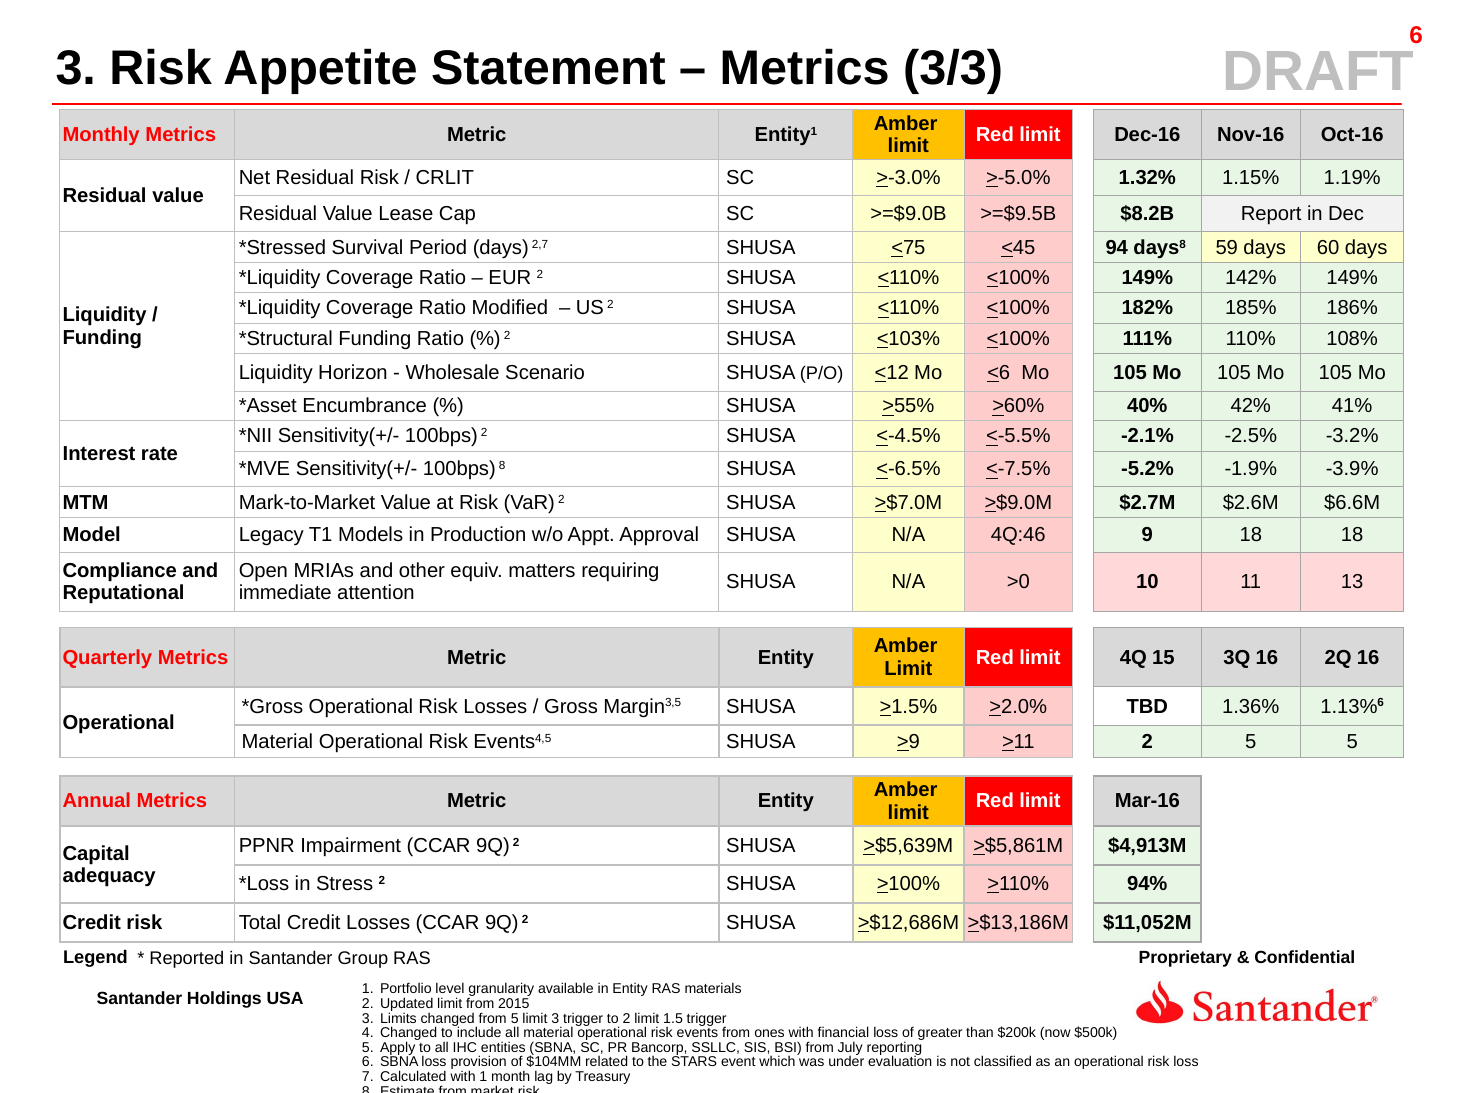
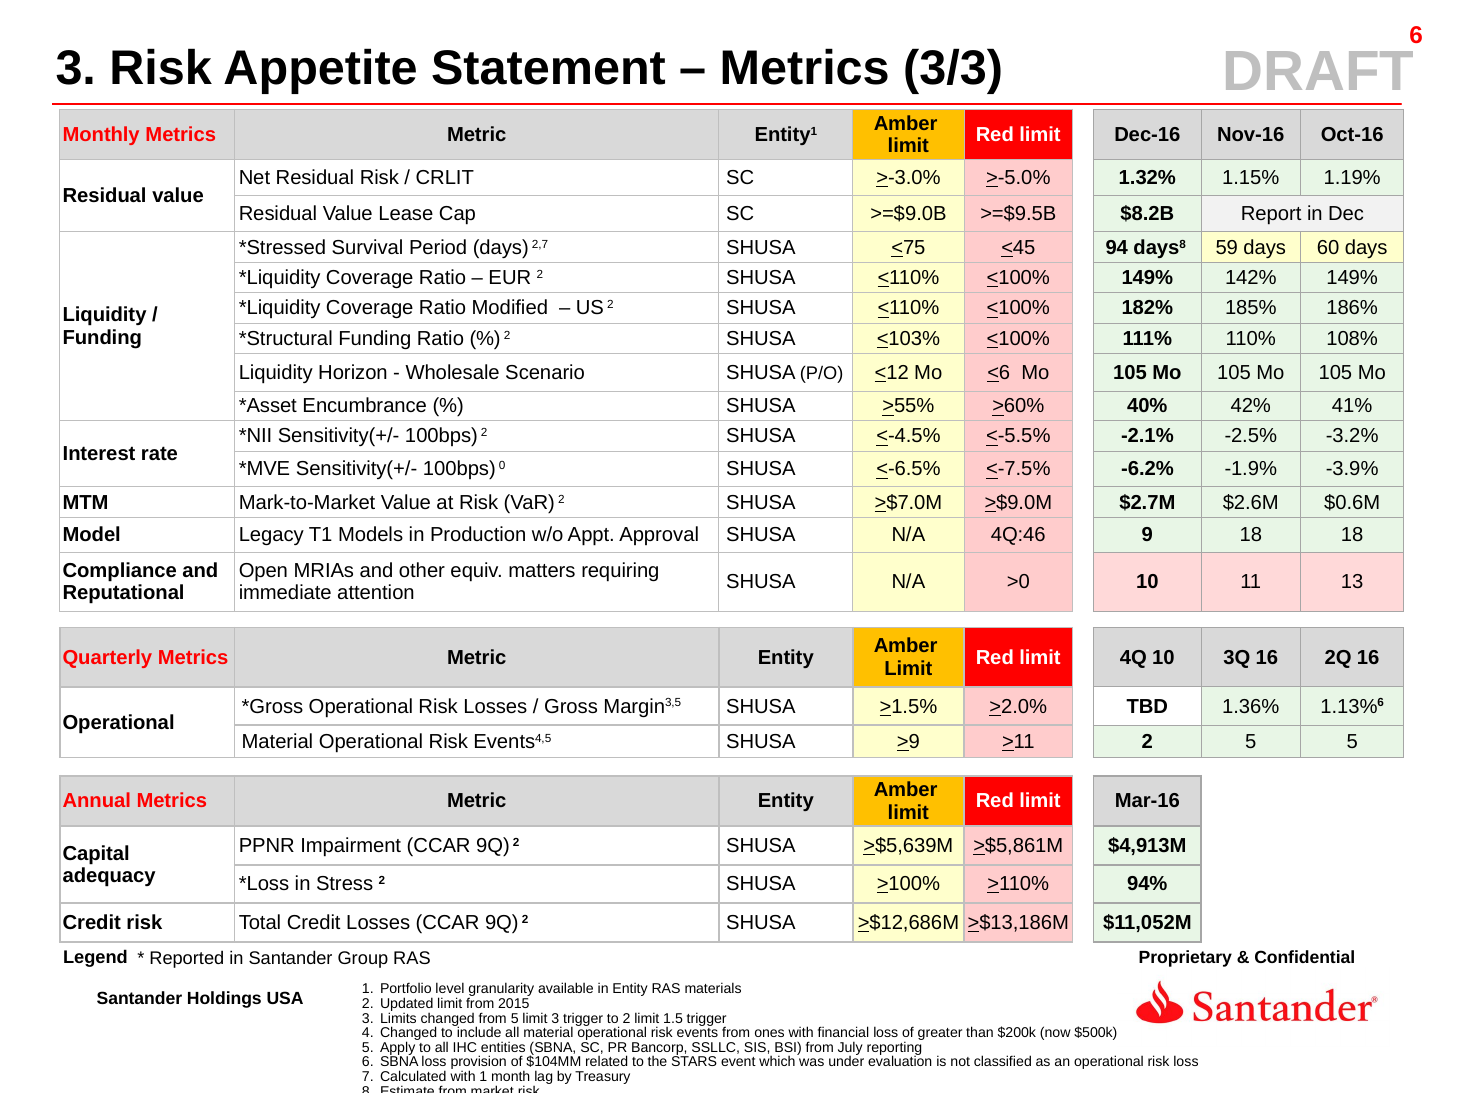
100bps 8: 8 -> 0 (502, 466)
-5.2%: -5.2% -> -6.2% (1147, 469)
$6.6M: $6.6M -> $0.6M (1352, 502)
4Q 15: 15 -> 10 (1163, 657)
